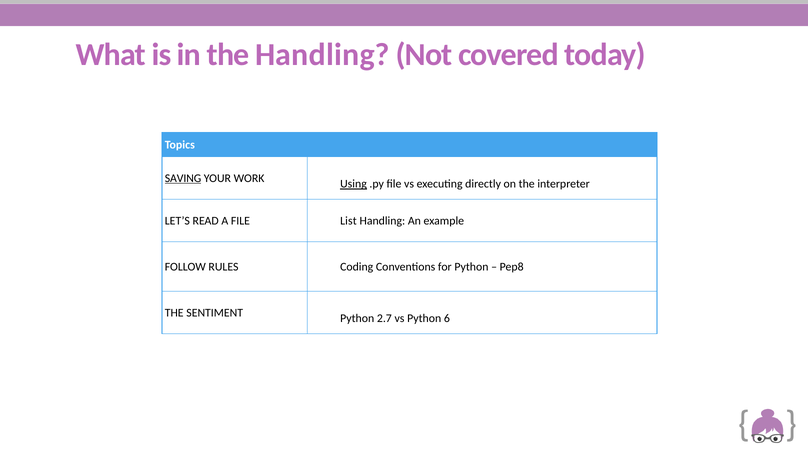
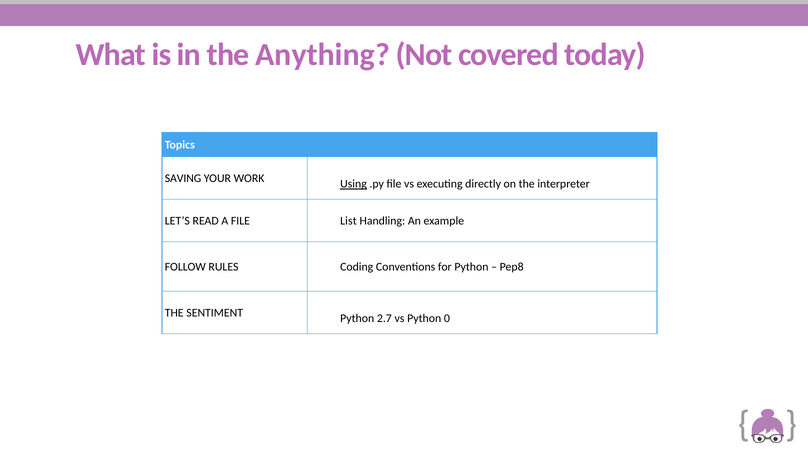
the Handling: Handling -> Anything (322, 55)
SAVING underline: present -> none (183, 178)
6: 6 -> 0 (447, 319)
